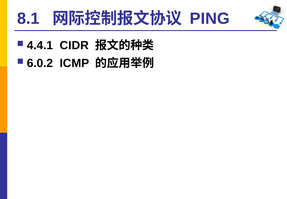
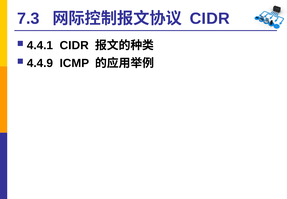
8.1: 8.1 -> 7.3 (28, 19)
PING: PING -> CIDR (210, 19)
6.0.2: 6.0.2 -> 4.4.9 (40, 63)
